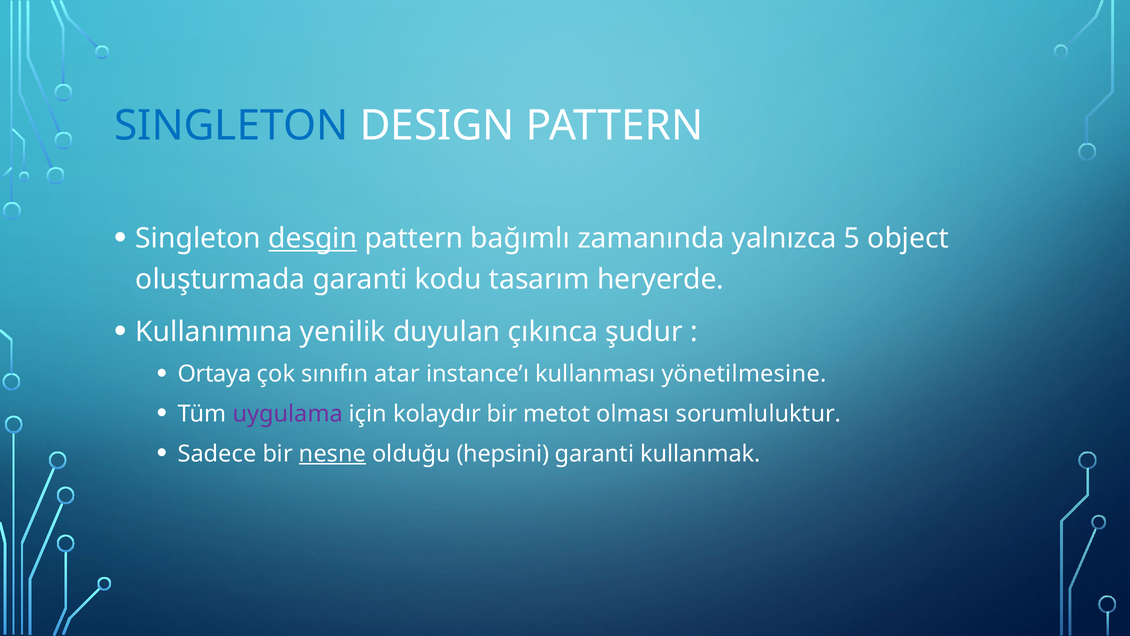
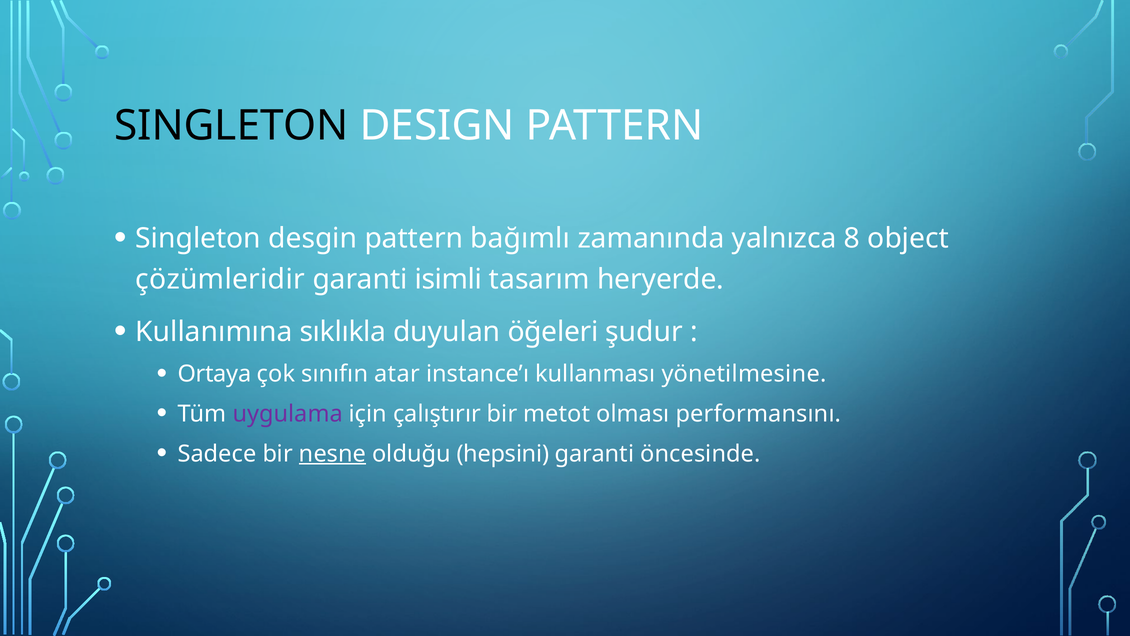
SINGLETON colour: blue -> black (231, 126)
desgin underline: present -> none (313, 238)
5: 5 -> 8 (852, 238)
oluşturmada: oluşturmada -> çözümleridir (220, 279)
kodu: kodu -> isimli (448, 279)
yenilik: yenilik -> sıklıkla (343, 332)
çıkınca: çıkınca -> öğeleri (553, 332)
kolaydır: kolaydır -> çalıştırır (437, 414)
sorumluluktur: sorumluluktur -> performansını (758, 414)
kullanmak: kullanmak -> öncesinde (700, 453)
